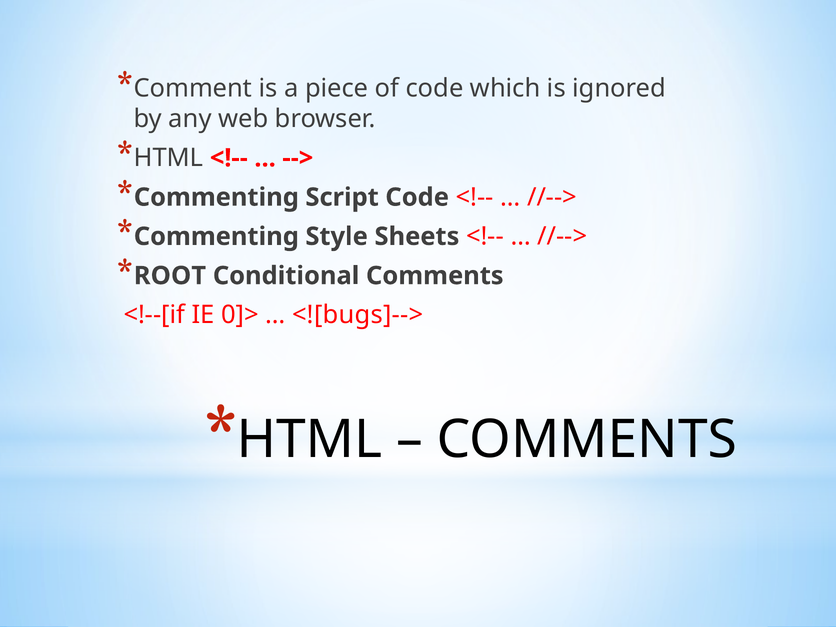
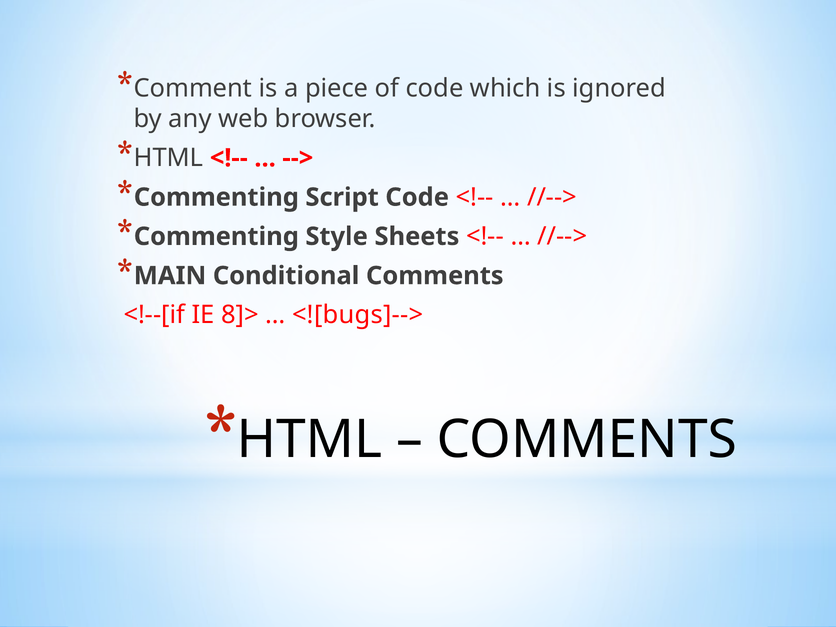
ROOT: ROOT -> MAIN (170, 276)
0]>: 0]> -> 8]> (240, 315)
